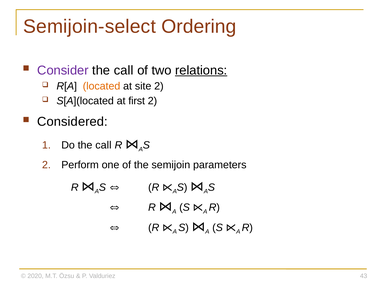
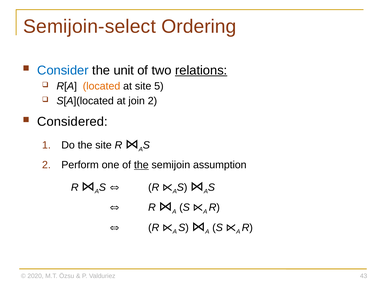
Consider colour: purple -> blue (63, 70)
call: call -> unit (124, 70)
site 2: 2 -> 5 (159, 86)
first: first -> join (137, 101)
Do the call: call -> site (103, 146)
the underline: none -> present (141, 165)
parameters: parameters -> assumption (220, 165)
